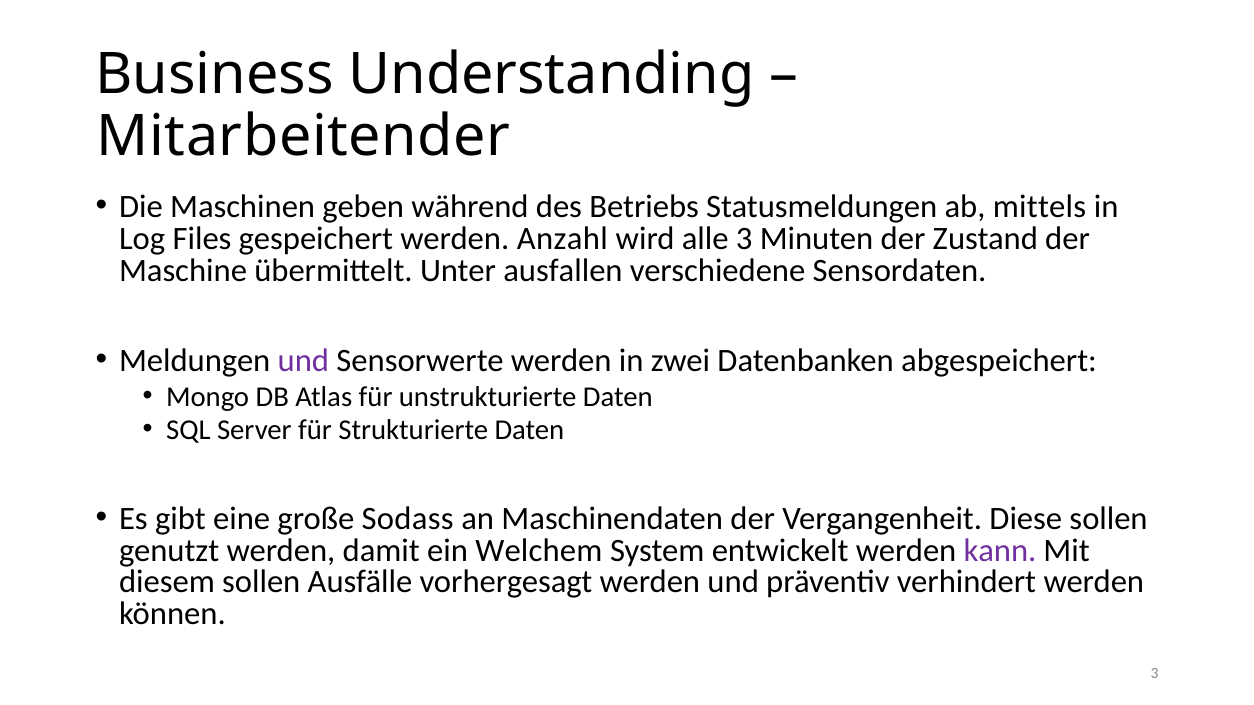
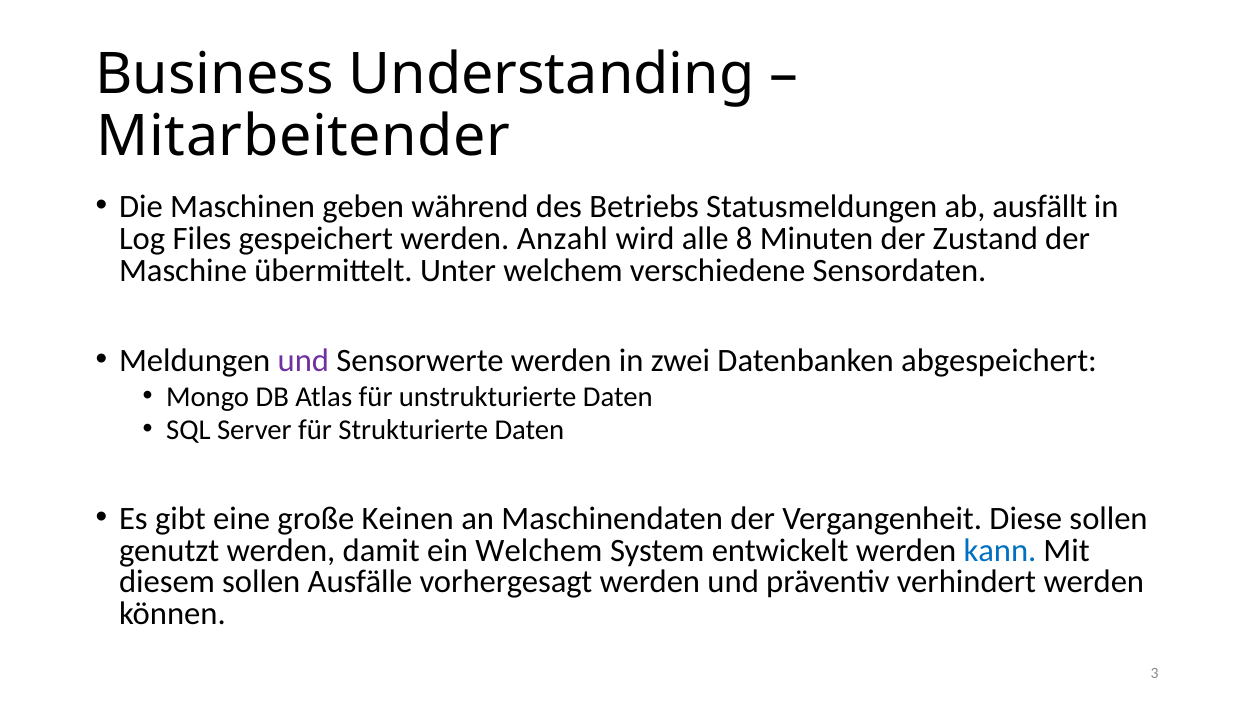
mittels: mittels -> ausfällt (1040, 207)
alle 3: 3 -> 8 (744, 239)
Unter ausfallen: ausfallen -> welchem (563, 271)
Sodass: Sodass -> Keinen (408, 519)
kann colour: purple -> blue (1000, 551)
